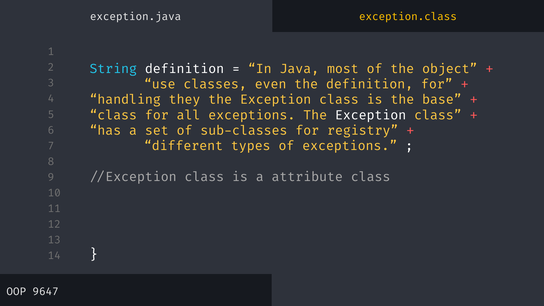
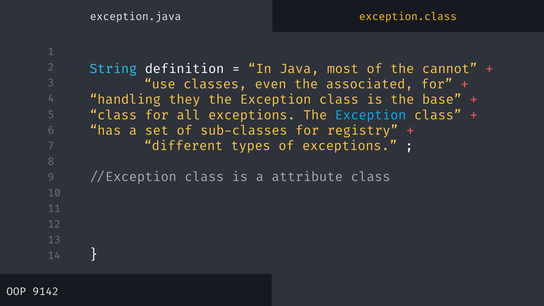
object: object -> cannot (450, 69)
the definition: definition -> associated (370, 84)
Exception colour: white -> light blue (371, 115)
9647: 9647 -> 9142 (46, 292)
